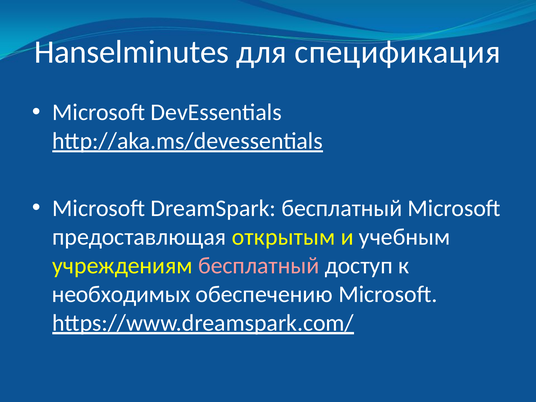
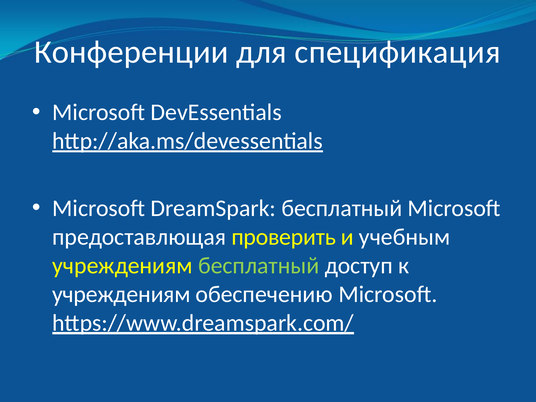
Hanselminutes: Hanselminutes -> Конференции (131, 52)
открытым: открытым -> проверить (284, 237)
бесплатный colour: pink -> light green (259, 266)
необходимых: необходимых -> учреждениям (121, 294)
